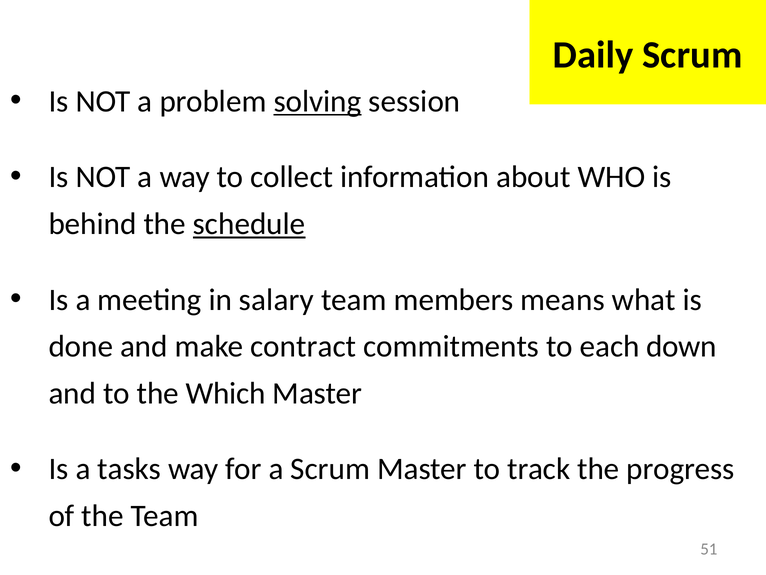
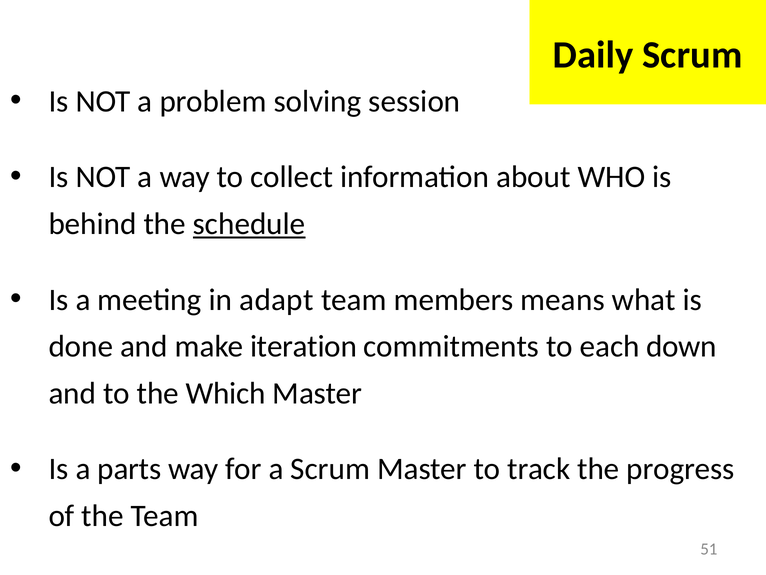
solving underline: present -> none (317, 101)
salary: salary -> adapt (276, 299)
contract: contract -> iteration (303, 346)
tasks: tasks -> parts (129, 469)
